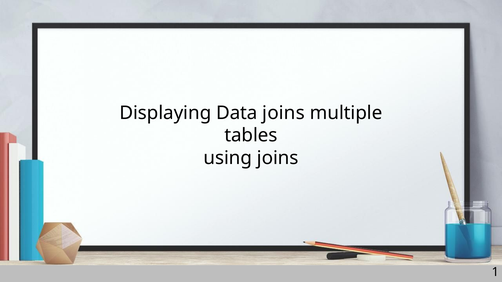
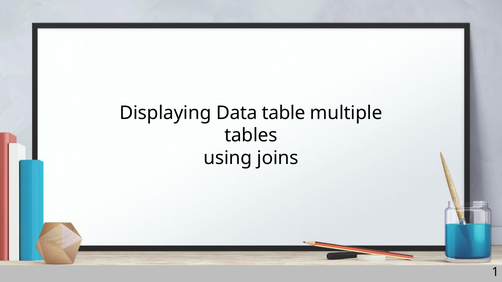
Data joins: joins -> table (284, 113)
